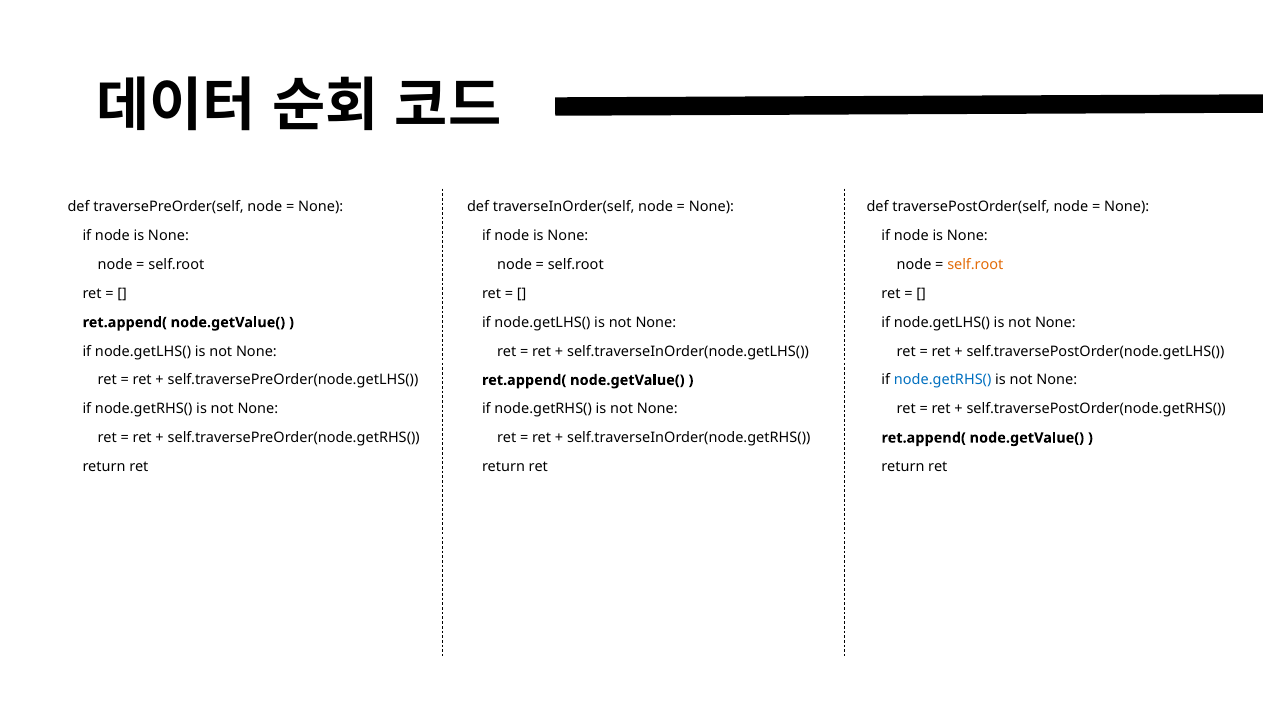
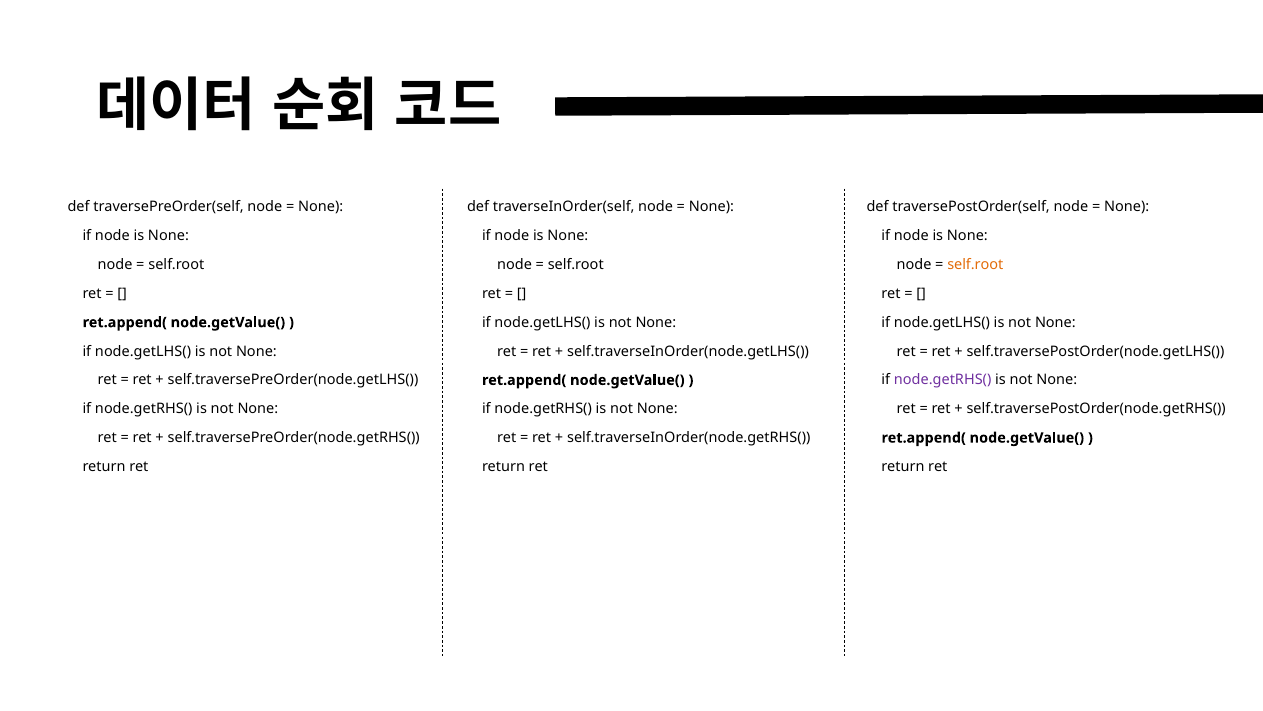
node.getRHS( colour: blue -> purple (943, 380)
